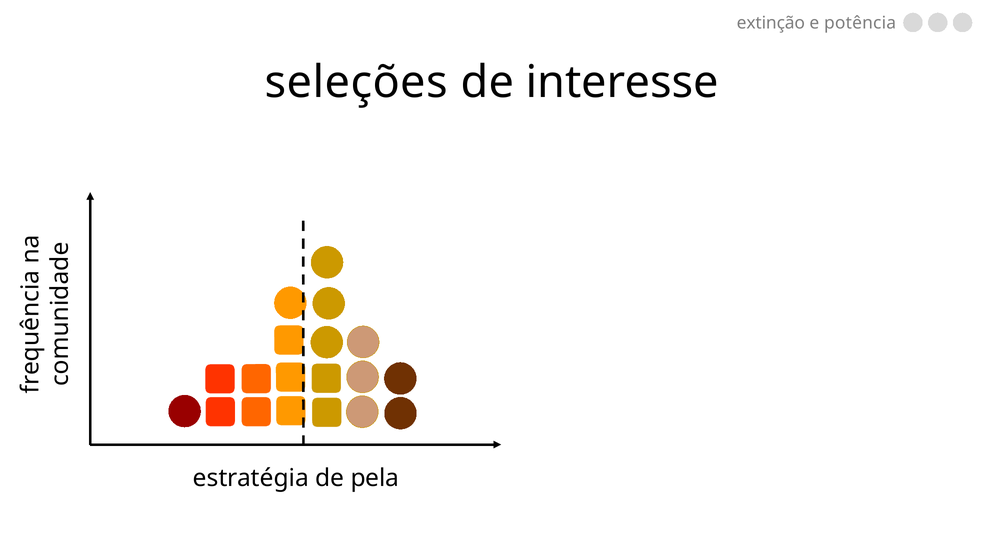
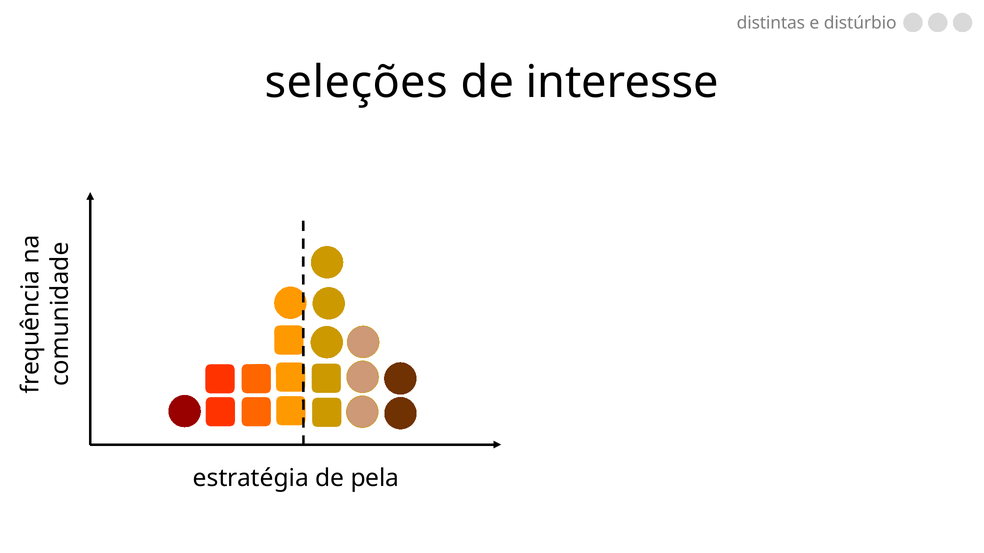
extinção: extinção -> distintas (771, 23)
potência: potência -> distúrbio (860, 23)
